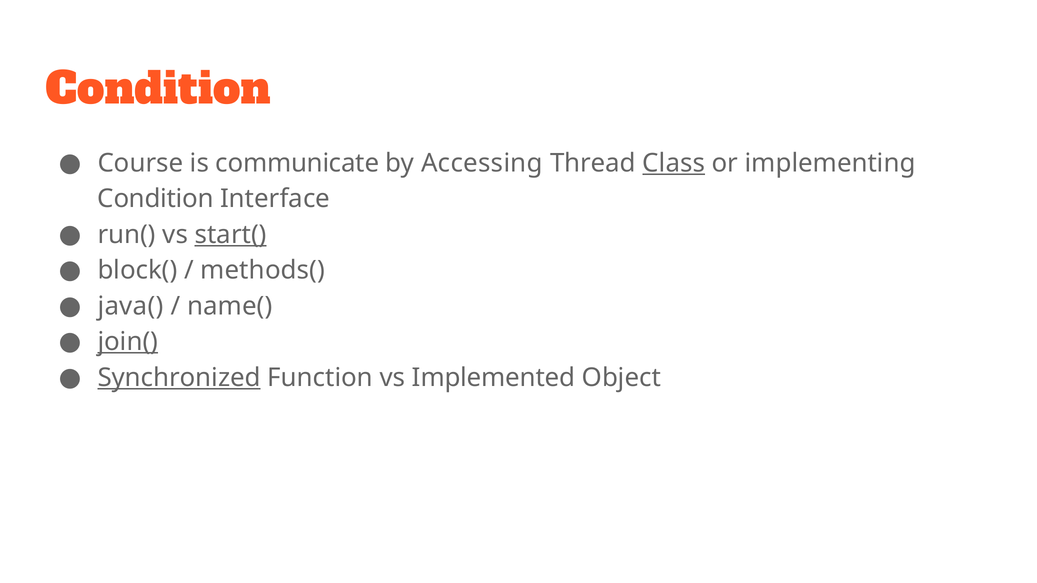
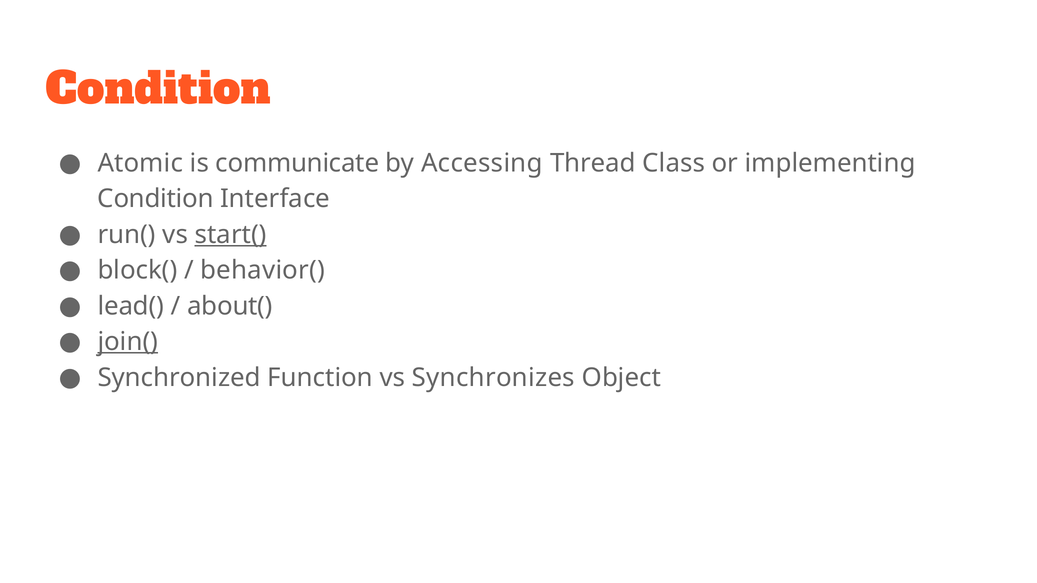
Course: Course -> Atomic (140, 163)
Class underline: present -> none (674, 163)
methods(: methods( -> behavior( (263, 270)
java(: java( -> lead( (131, 306)
name(: name( -> about( (230, 306)
Synchronized underline: present -> none (179, 378)
Implemented: Implemented -> Synchronizes (493, 378)
